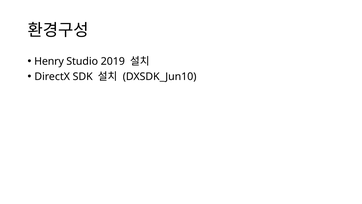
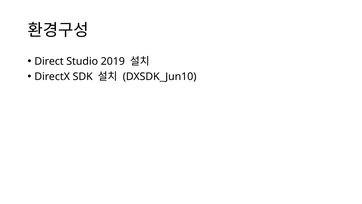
Henry: Henry -> Direct (49, 61)
